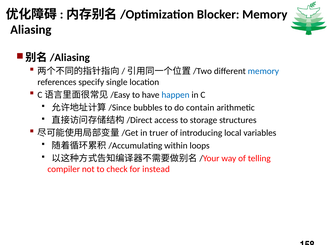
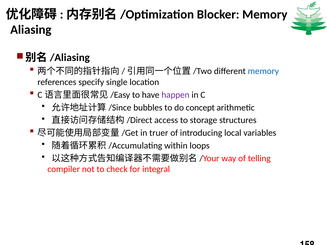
happen colour: blue -> purple (175, 95)
contain: contain -> concept (200, 108)
instead: instead -> integral (156, 169)
